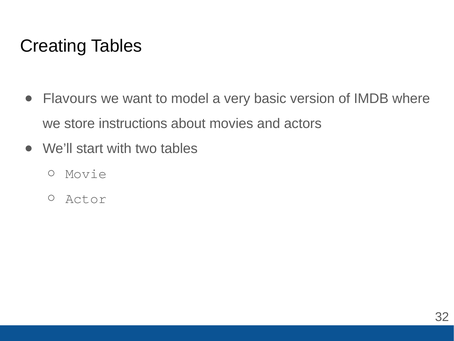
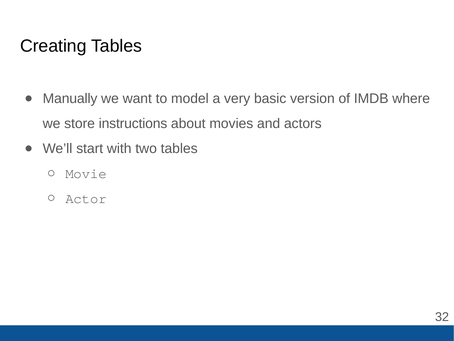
Flavours: Flavours -> Manually (70, 98)
